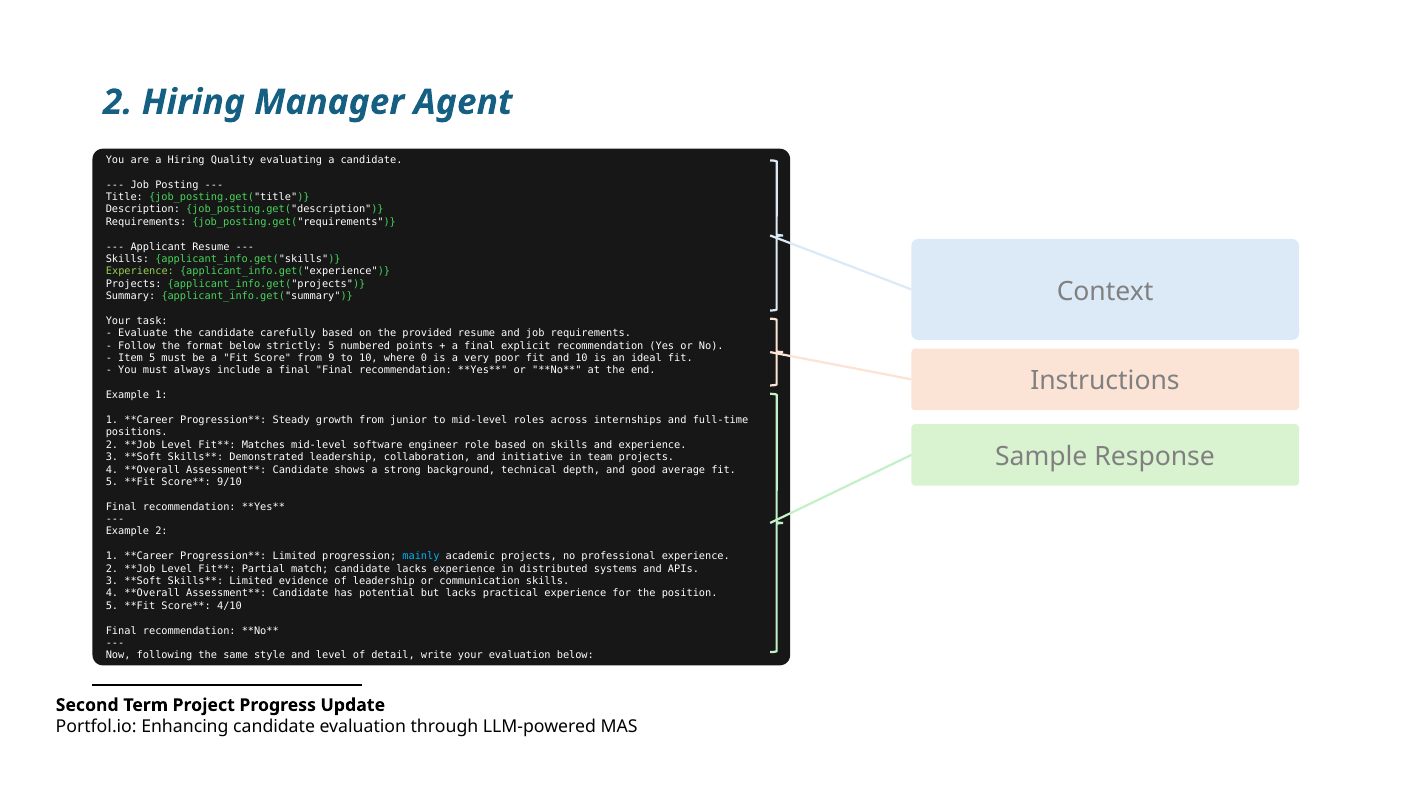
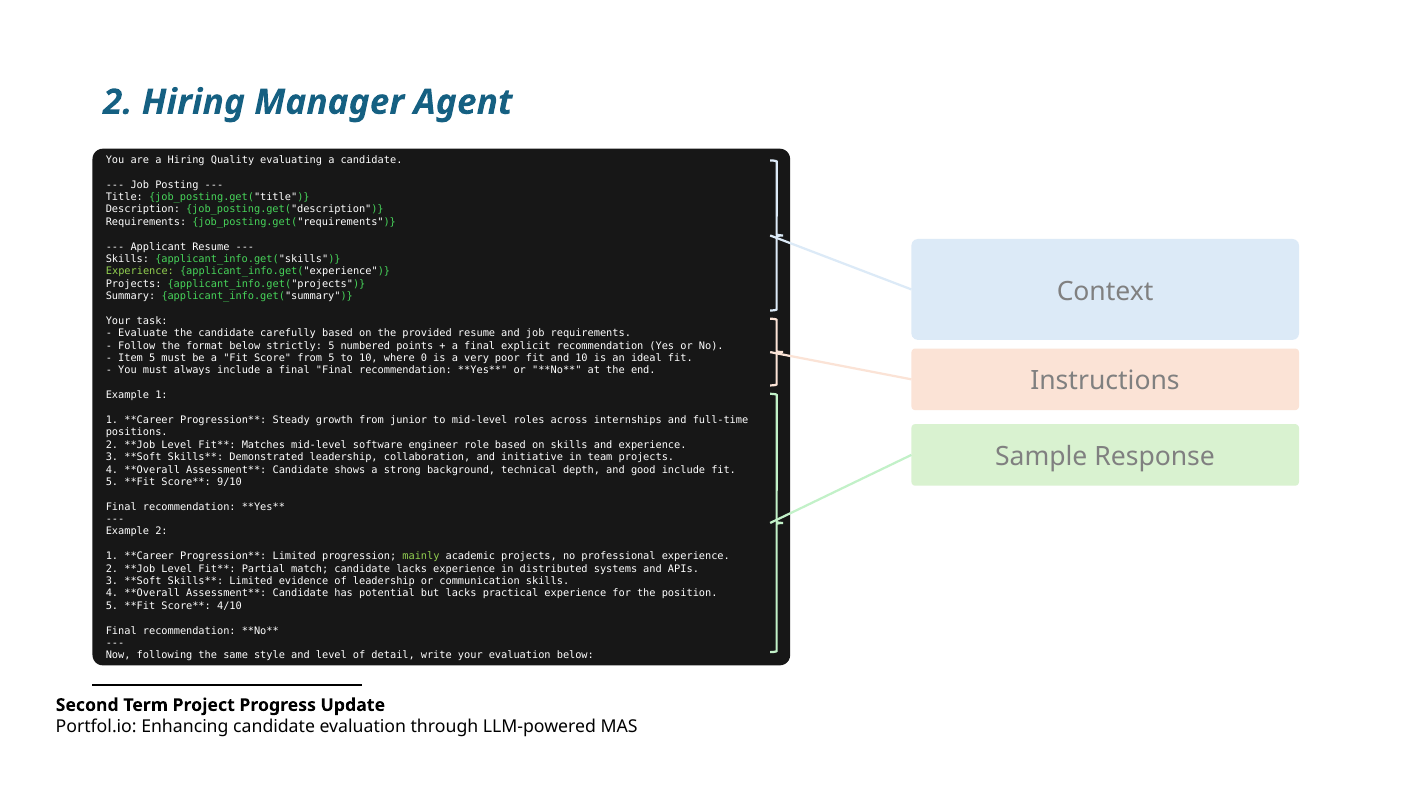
from 9: 9 -> 5 (331, 358)
good average: average -> include (683, 469)
mainly colour: light blue -> light green (421, 556)
